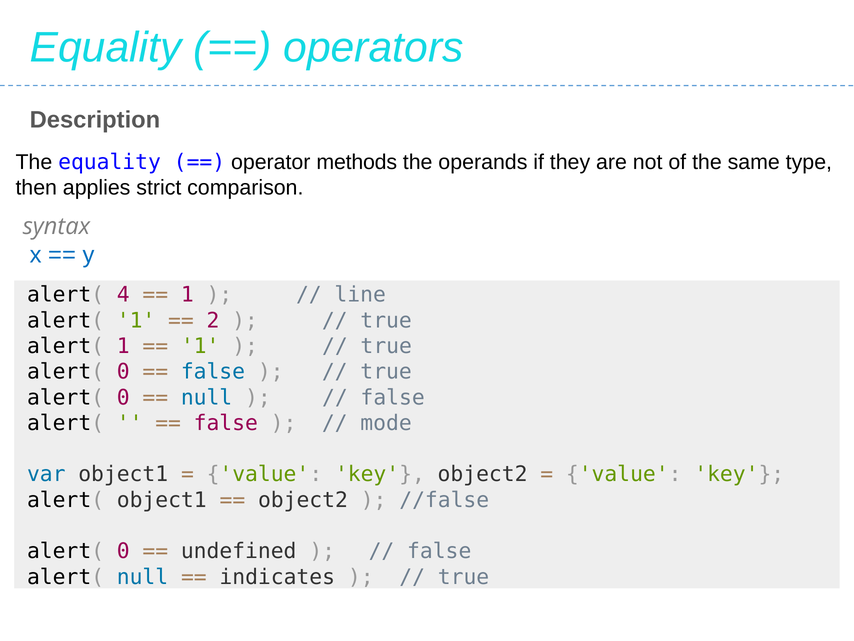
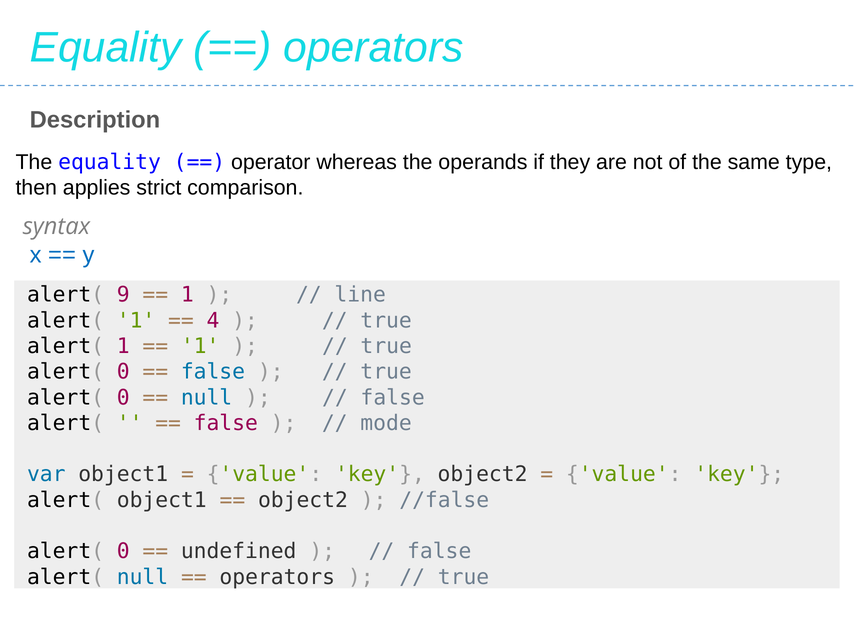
methods: methods -> whereas (357, 162)
4: 4 -> 9 (123, 295)
2: 2 -> 4 (213, 320)
indicates: indicates -> operators (277, 577)
